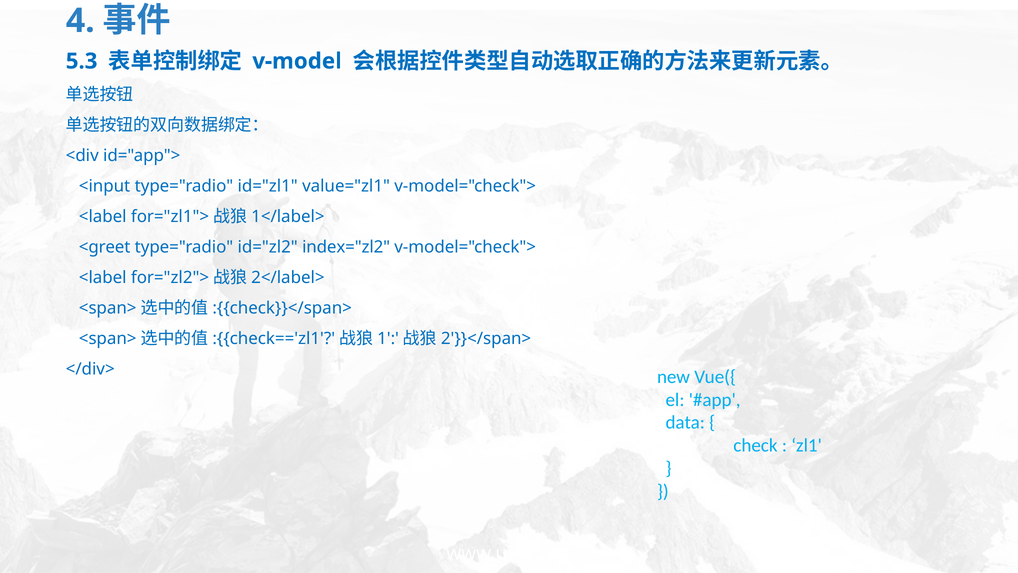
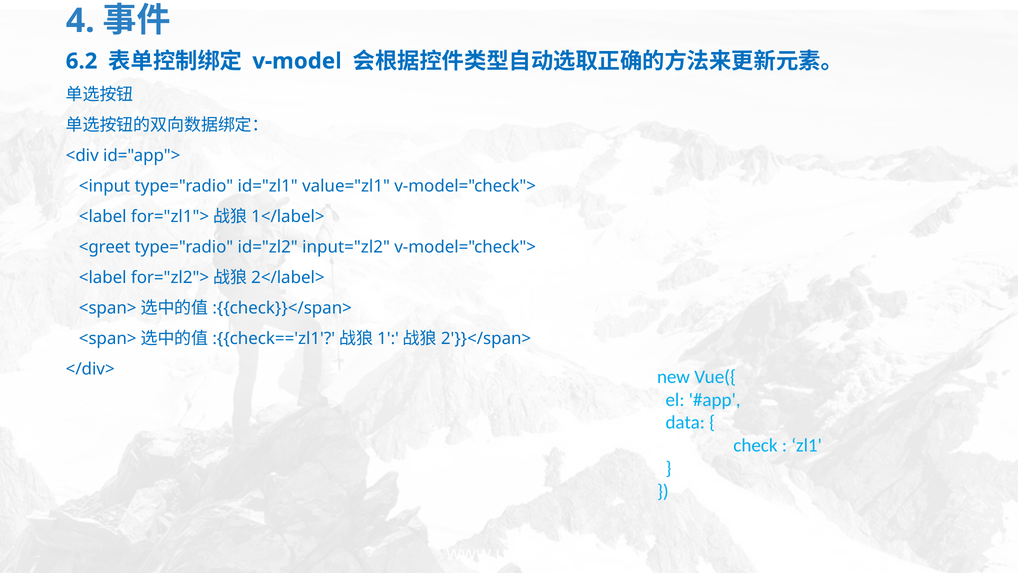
5.3: 5.3 -> 6.2 (82, 61)
index="zl2: index="zl2 -> input="zl2 (346, 247)
